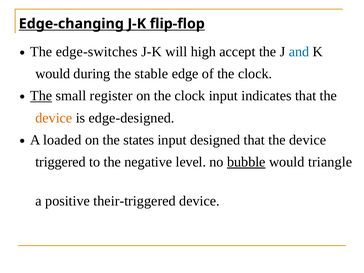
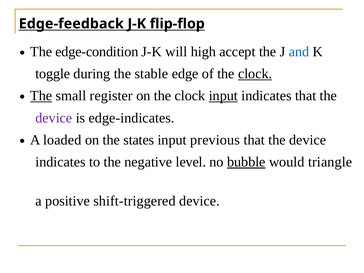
Edge-changing: Edge-changing -> Edge-feedback (71, 24)
edge-switches: edge-switches -> edge-condition (97, 52)
would: would -> toggle (53, 74)
clock underline: none -> present (255, 74)
input underline: none -> present (223, 96)
device colour: orange -> purple (54, 118)
edge-designed: edge-designed -> edge-indicates (132, 118)
designed: designed -> previous (215, 140)
triggered: triggered -> indicates (61, 162)
their-triggered: their-triggered -> shift-triggered (134, 201)
